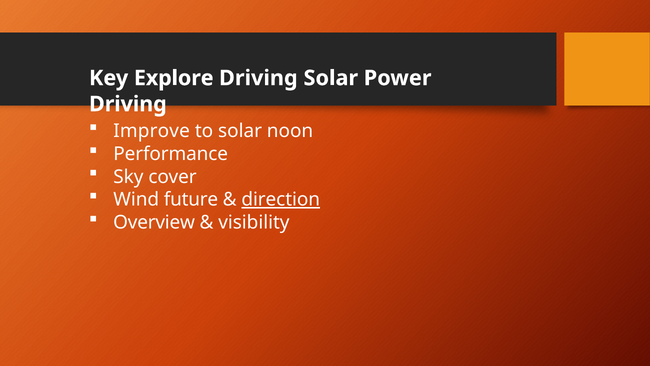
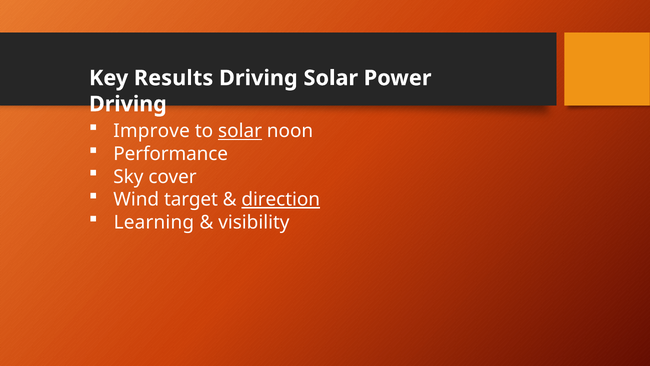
Explore: Explore -> Results (174, 78)
solar underline: none -> present (240, 131)
future: future -> target (191, 199)
Overview: Overview -> Learning (154, 222)
